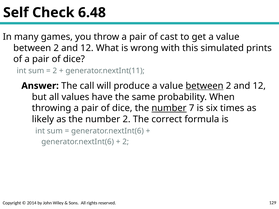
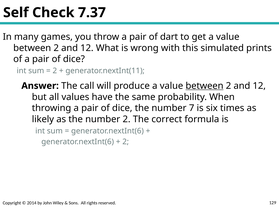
6.48: 6.48 -> 7.37 (92, 13)
cast: cast -> dart (169, 37)
number underline: present -> none (169, 108)
